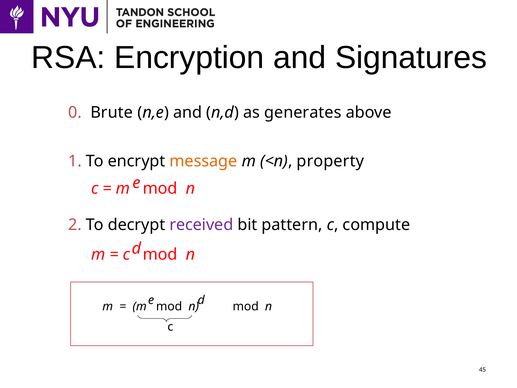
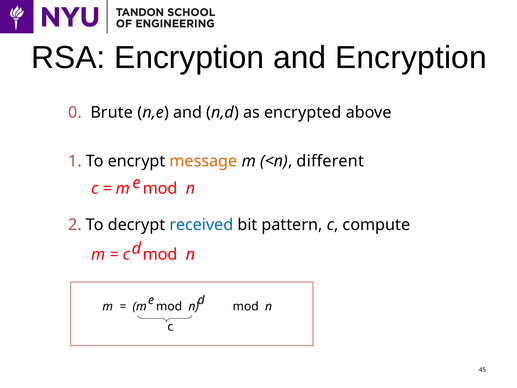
and Signatures: Signatures -> Encryption (411, 57)
generates: generates -> encrypted (303, 113)
property: property -> different (330, 161)
received colour: purple -> blue (201, 225)
